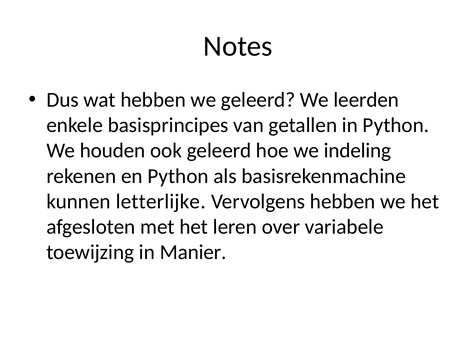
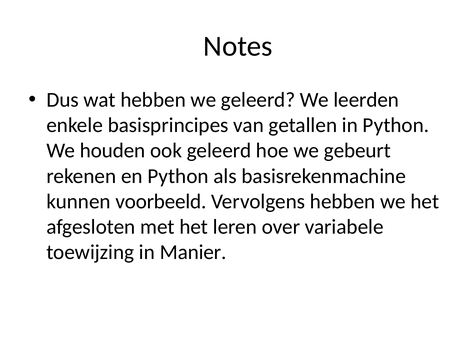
indeling: indeling -> gebeurt (357, 151)
letterlijke: letterlijke -> voorbeeld (161, 201)
